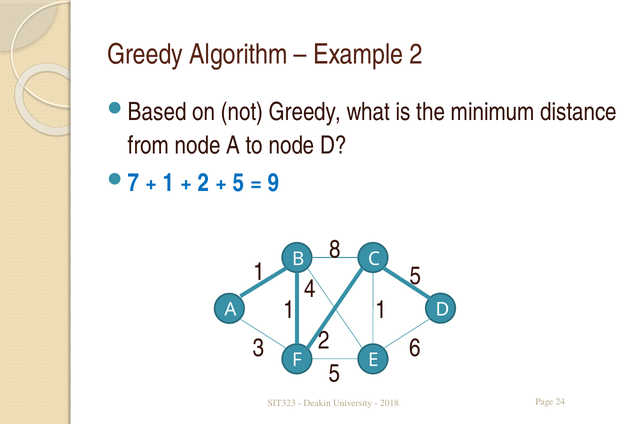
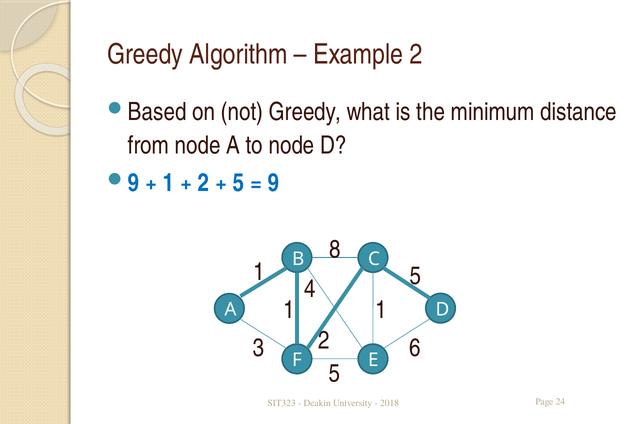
7: 7 -> 9 (134, 183)
